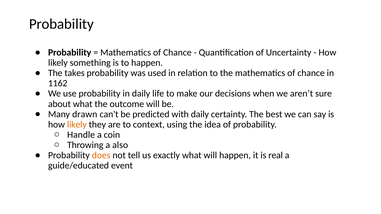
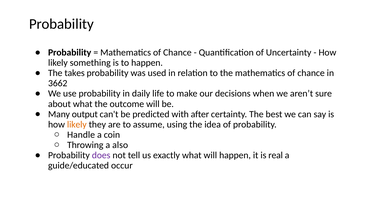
1162: 1162 -> 3662 (58, 83)
drawn: drawn -> output (85, 114)
with daily: daily -> after (200, 114)
context: context -> assume (149, 125)
does colour: orange -> purple (101, 155)
event: event -> occur (122, 166)
